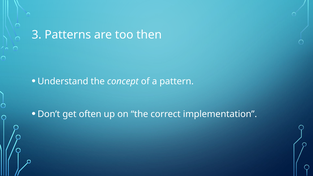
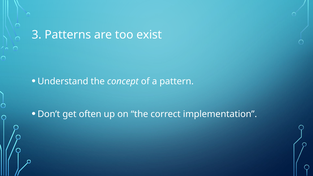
then: then -> exist (149, 35)
